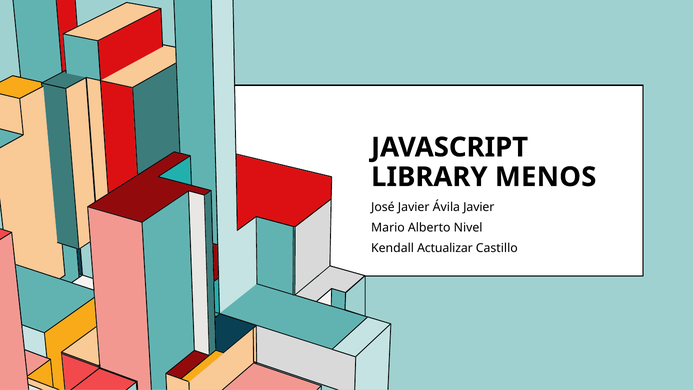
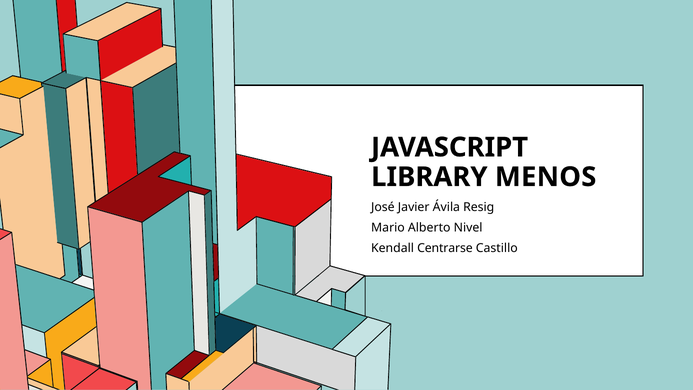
Ávila Javier: Javier -> Resig (479, 207)
Actualizar: Actualizar -> Centrarse (445, 248)
